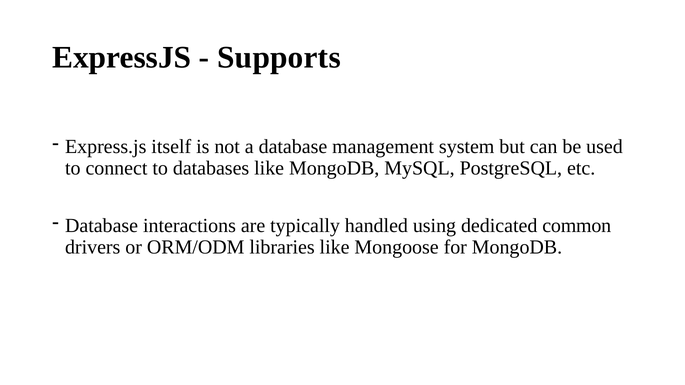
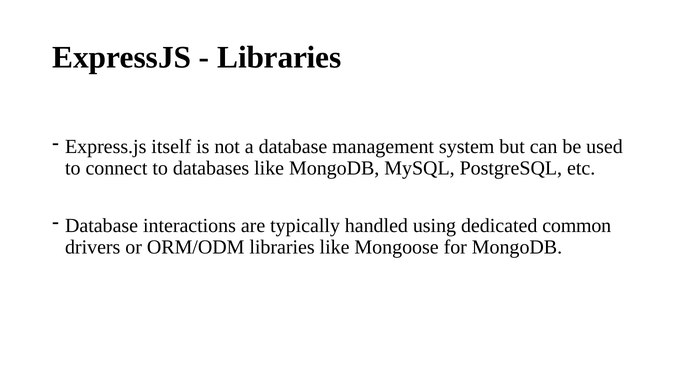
Supports: Supports -> Libraries (279, 58)
